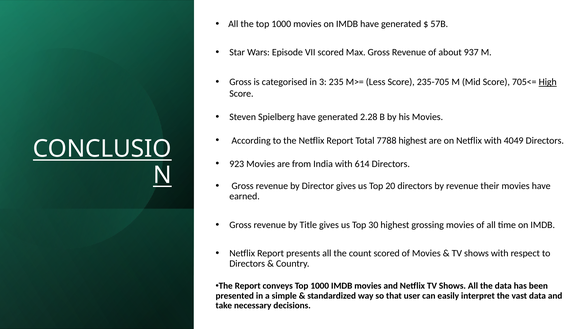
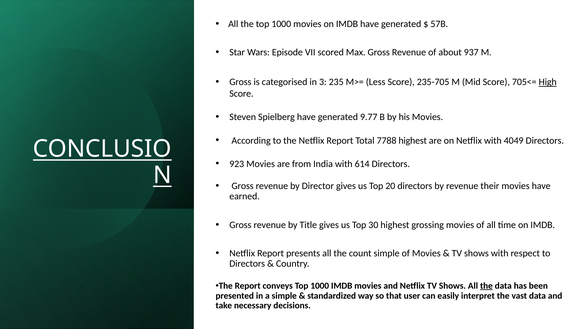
2.28: 2.28 -> 9.77 (369, 117)
count scored: scored -> simple (387, 253)
the underline: none -> present (486, 286)
